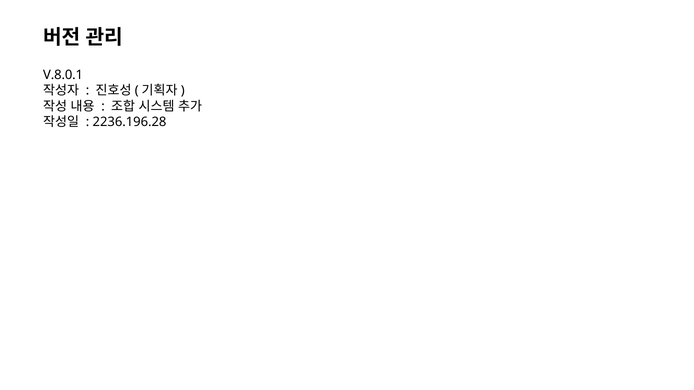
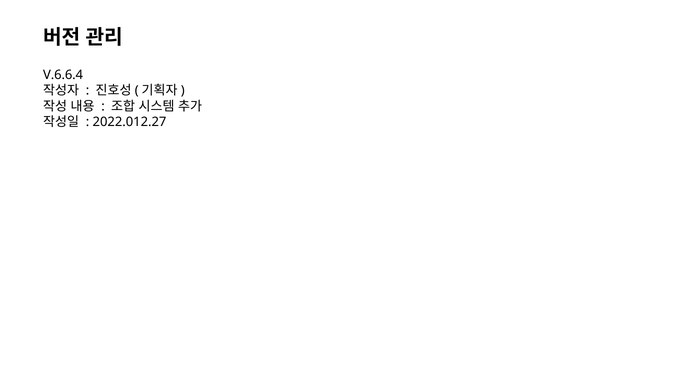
V.8.0.1: V.8.0.1 -> V.6.6.4 (63, 75)
2236.196.28: 2236.196.28 -> 2022.012.27 (130, 122)
